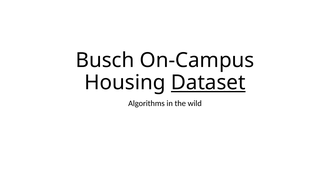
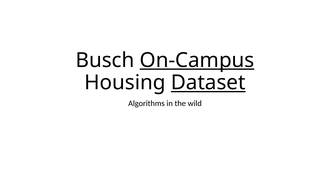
On-Campus underline: none -> present (197, 60)
